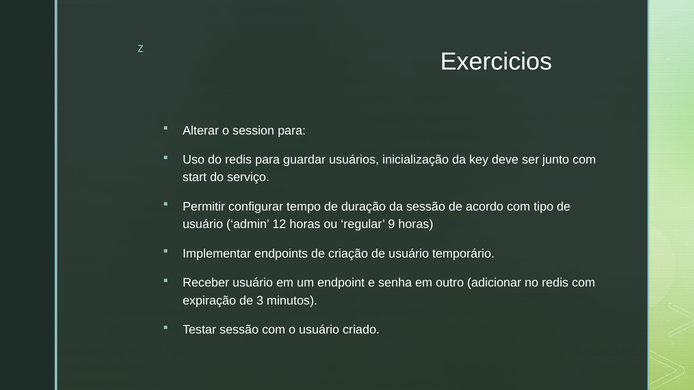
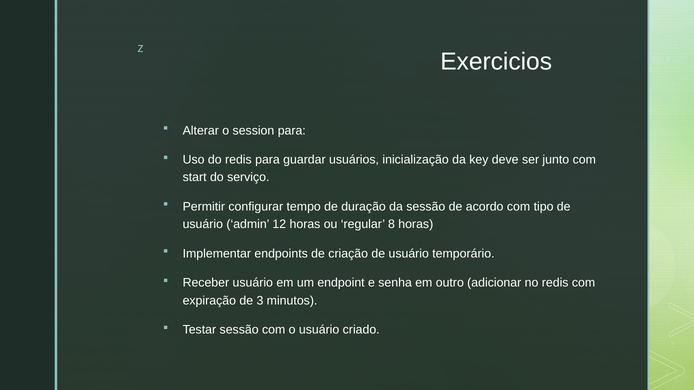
9: 9 -> 8 (391, 225)
